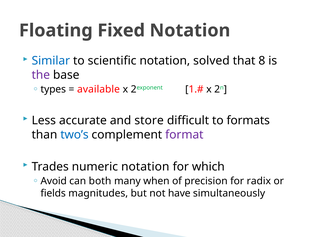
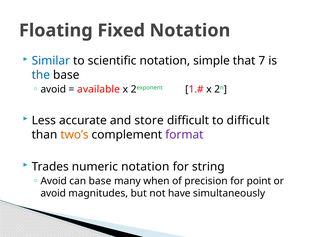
solved: solved -> simple (211, 61)
8: 8 -> 7 (262, 61)
the colour: purple -> blue (41, 75)
types: types -> avoid (53, 90)
to formats: formats -> difficult (248, 121)
two’s colour: blue -> orange (74, 135)
which: which -> string (208, 167)
can both: both -> base (100, 182)
radix: radix -> point (259, 182)
fields: fields -> avoid (53, 194)
